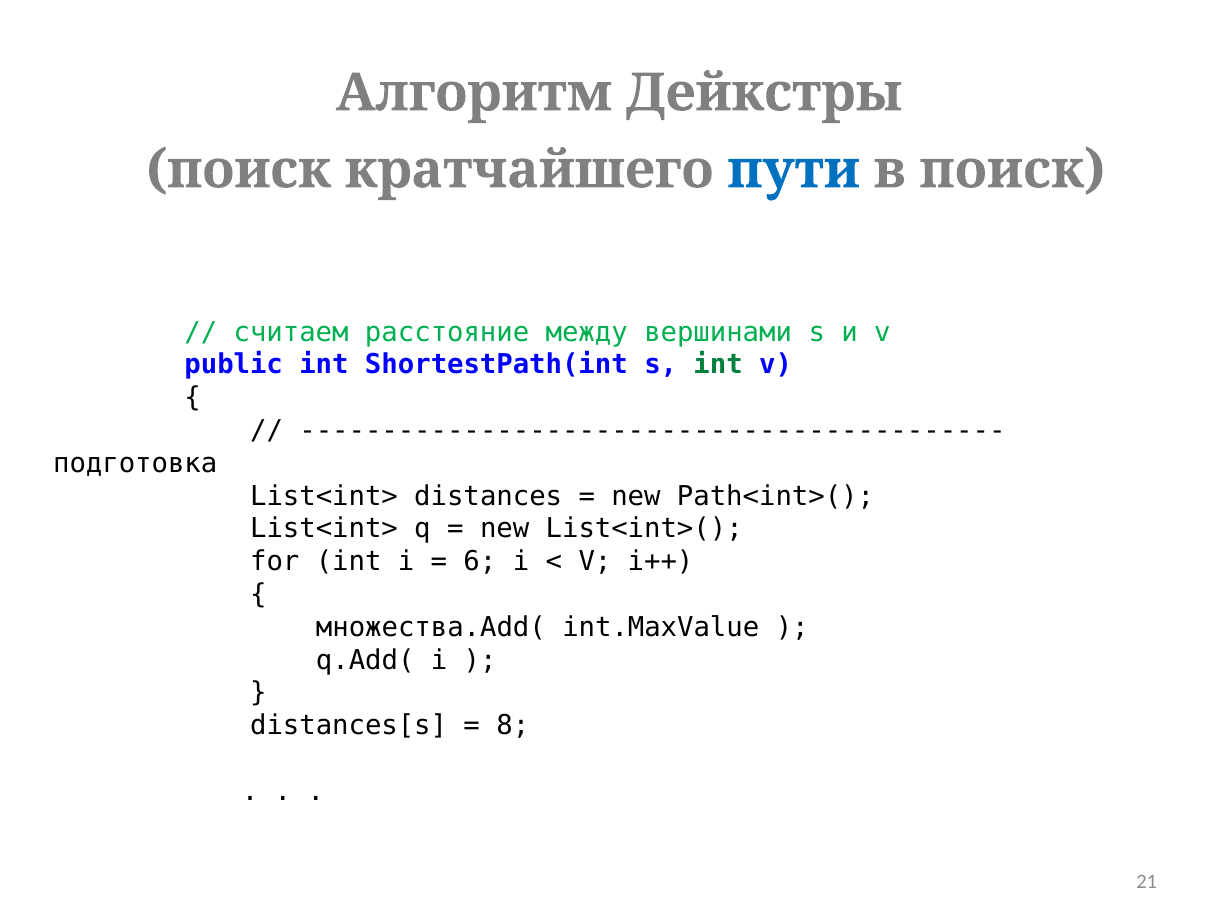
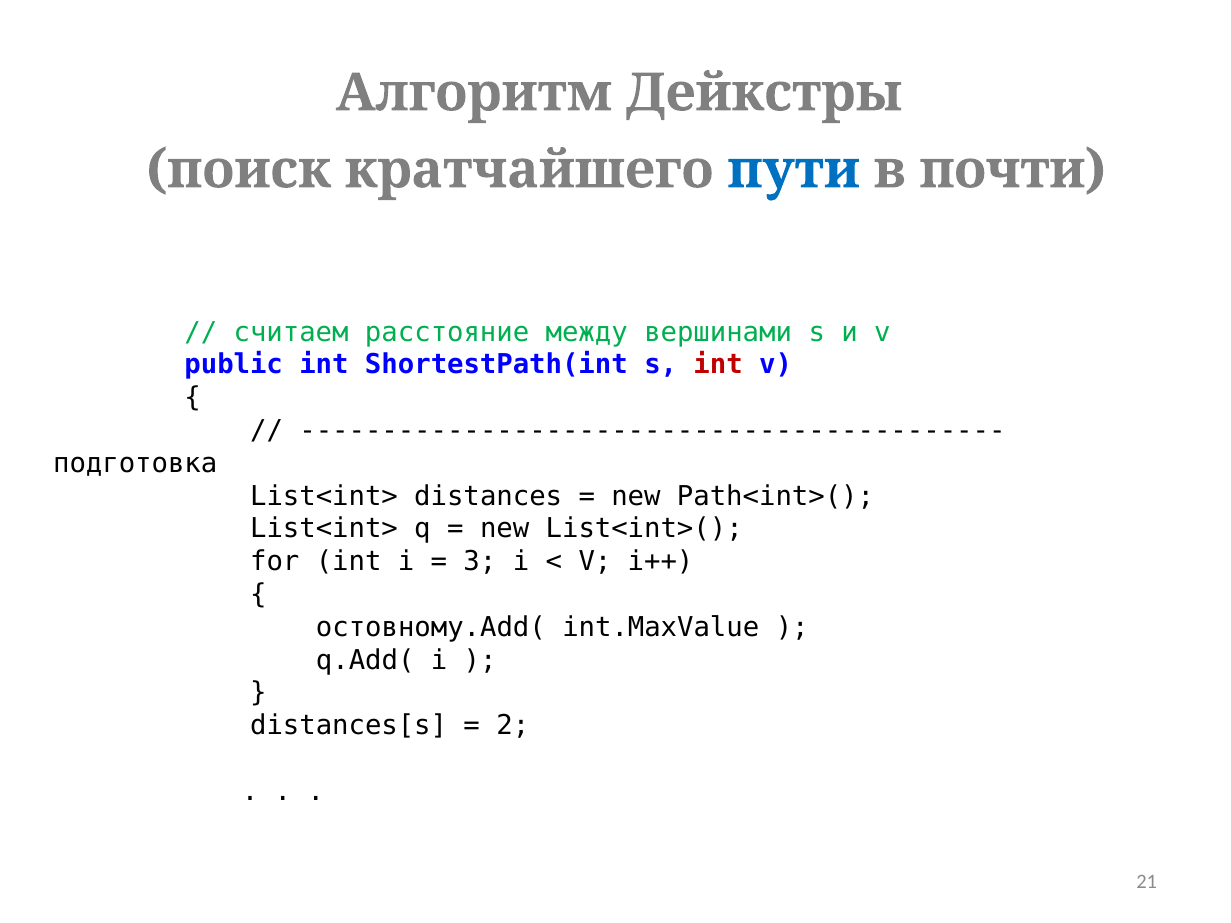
в поиск: поиск -> почти (1013, 170)
int colour: green -> red (718, 365)
6: 6 -> 3 (480, 562)
множества.Add(: множества.Add( -> остовному.Add( (431, 627)
8: 8 -> 2 (513, 726)
